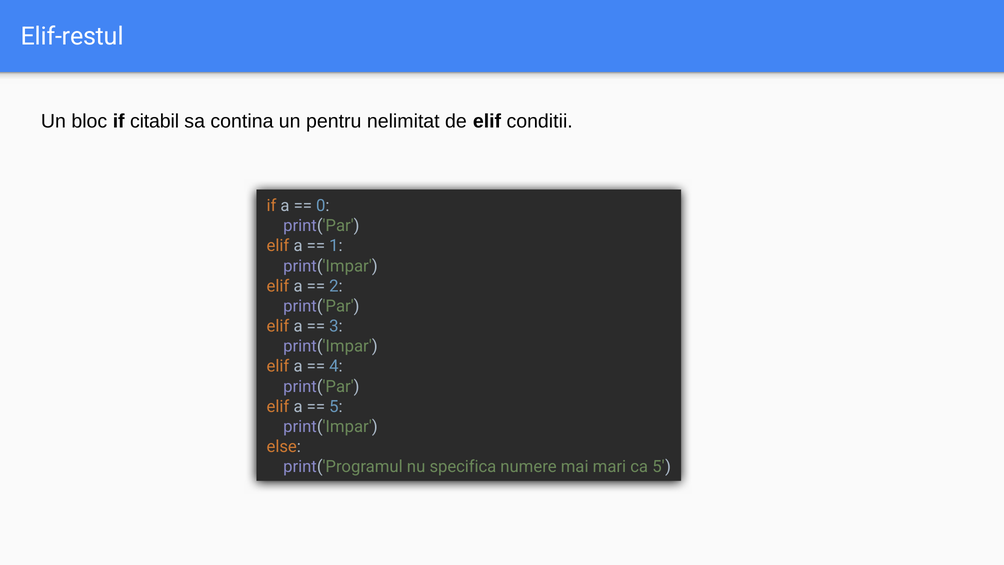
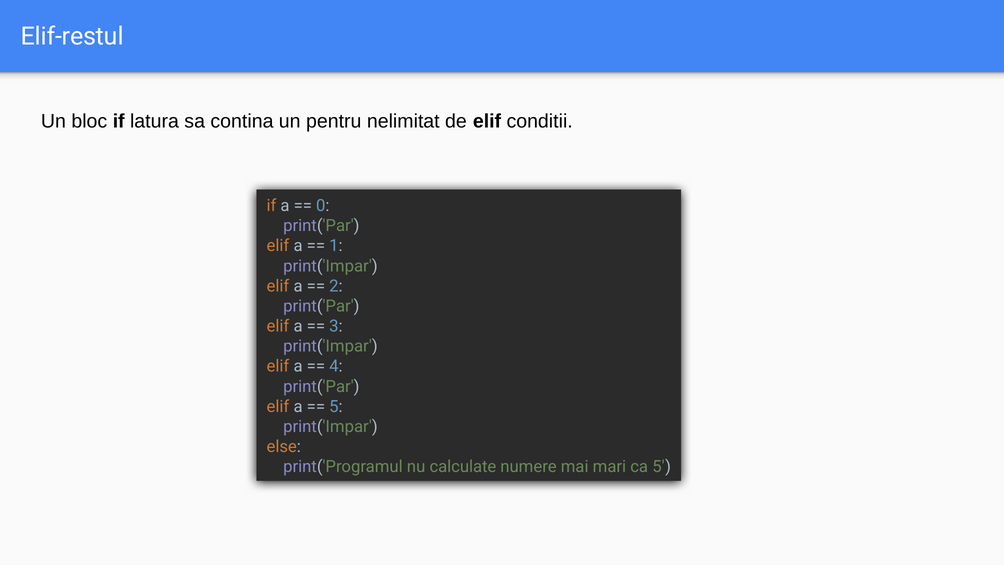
citabil: citabil -> latura (154, 121)
specifica: specifica -> calculate (463, 467)
